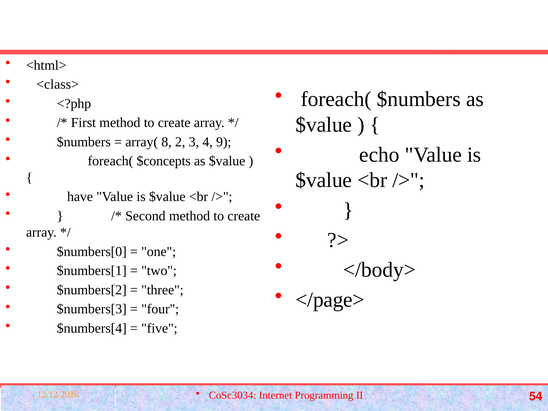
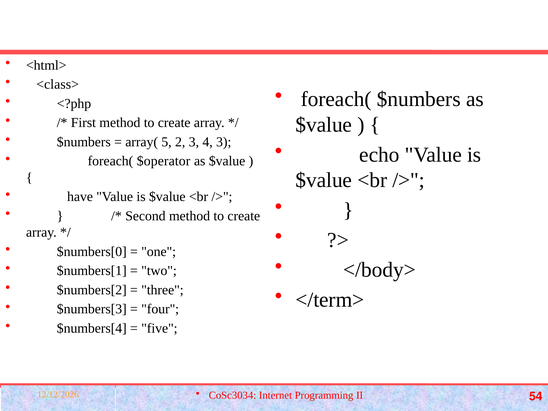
8: 8 -> 5 (167, 142)
4 9: 9 -> 3 (224, 142)
$concepts: $concepts -> $operator (164, 161)
</page>: </page> -> </term> (330, 300)
